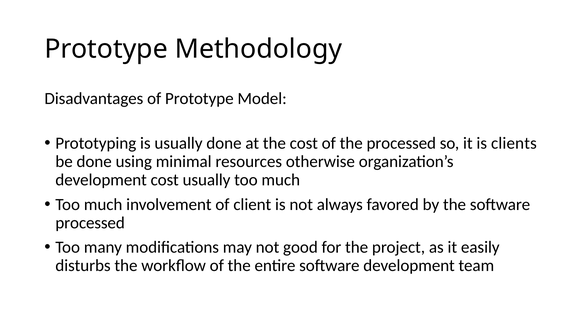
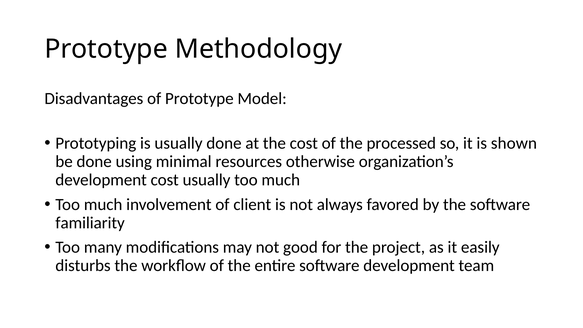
clients: clients -> shown (514, 143)
processed: processed -> familiarity (90, 223)
